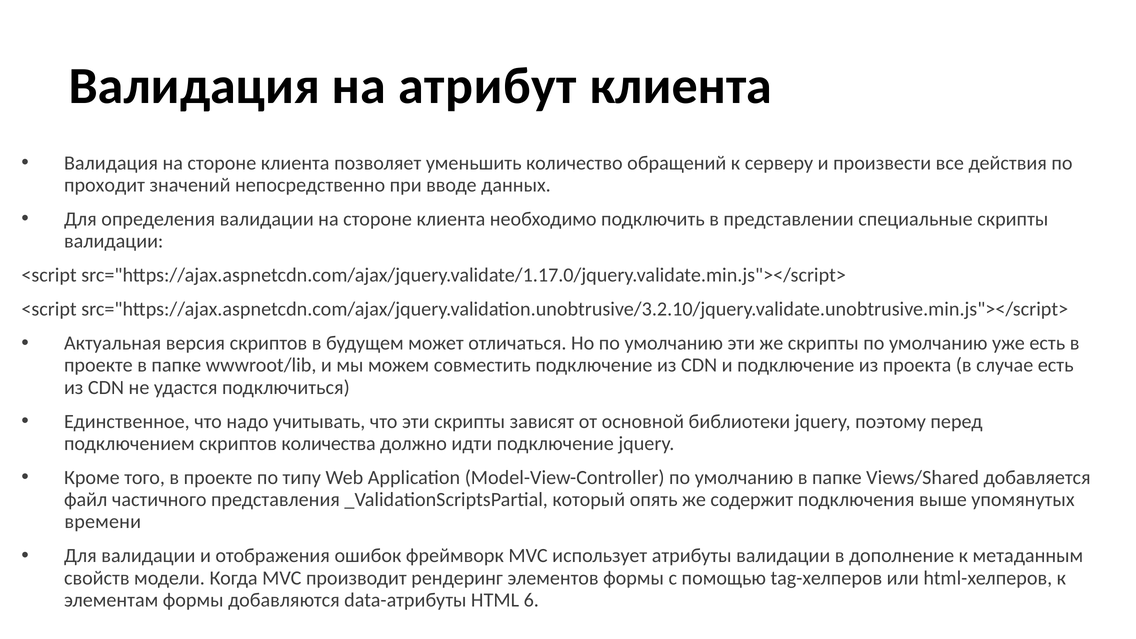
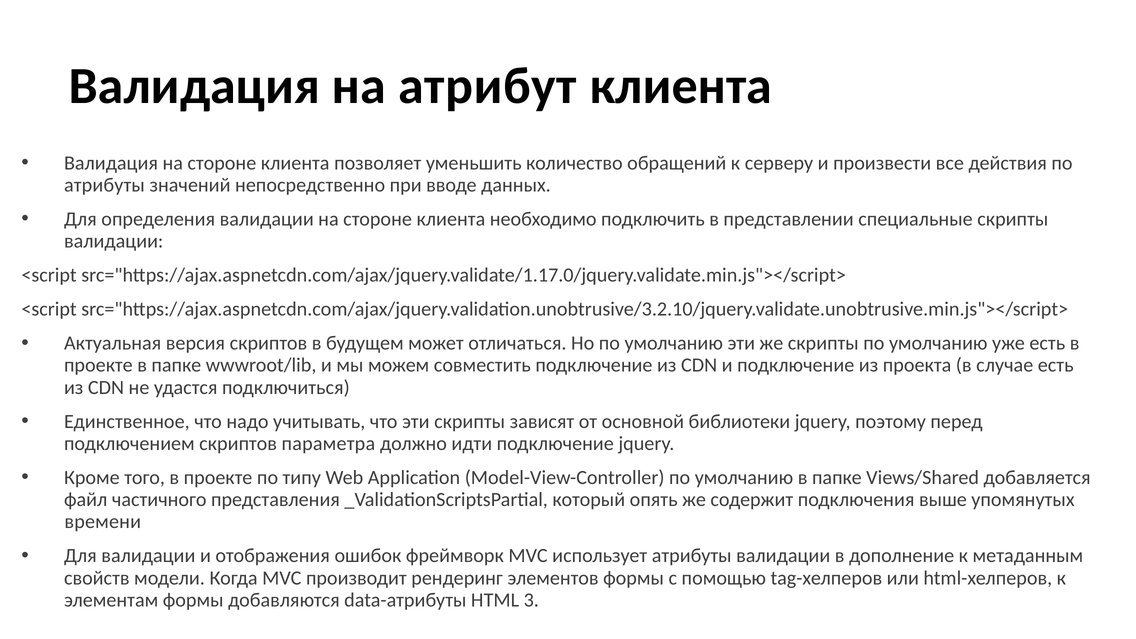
проходит: проходит -> атрибуты (104, 185)
количества: количества -> параметра (328, 444)
6: 6 -> 3 (531, 600)
